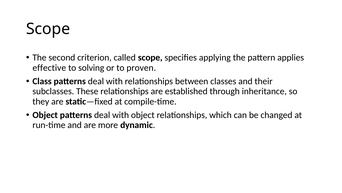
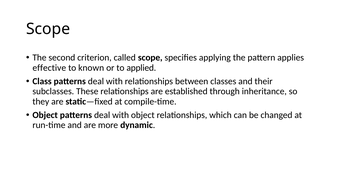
solving: solving -> known (91, 67)
proven: proven -> applied (141, 67)
